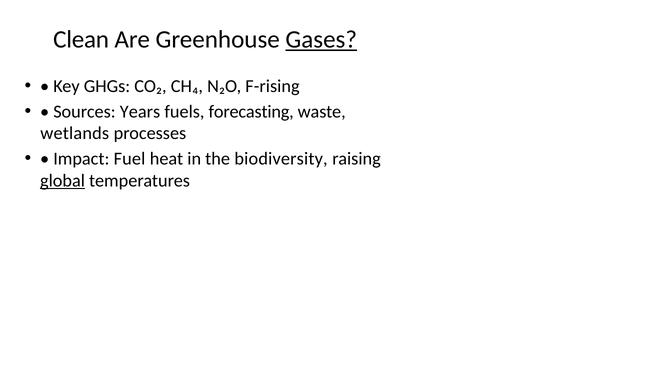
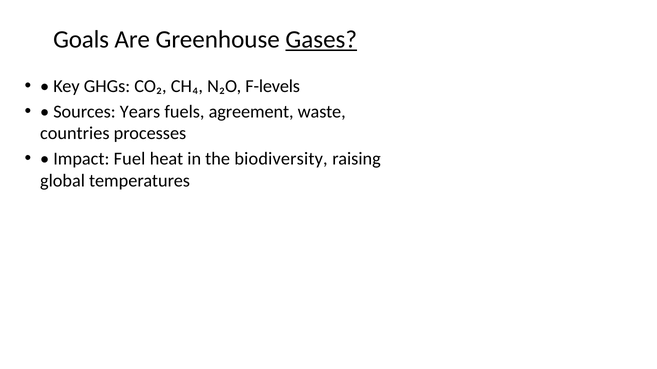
Clean: Clean -> Goals (81, 40)
F-rising: F-rising -> F-levels (273, 86)
forecasting: forecasting -> agreement (251, 112)
wetlands: wetlands -> countries (75, 134)
global underline: present -> none (62, 181)
